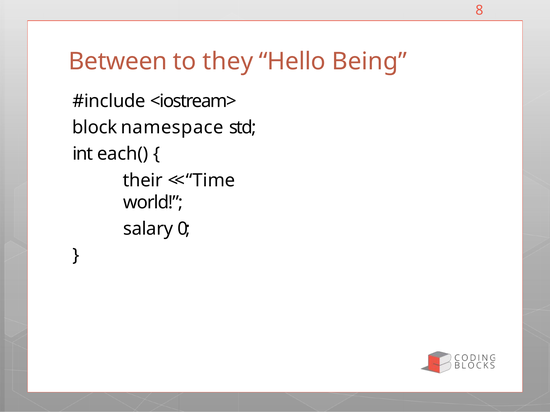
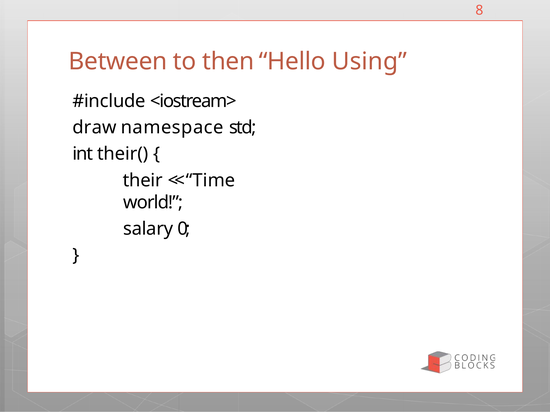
they: they -> then (228, 62)
Being: Being -> Using (369, 62)
block: block -> draw (95, 128)
each(: each( -> their( (123, 154)
